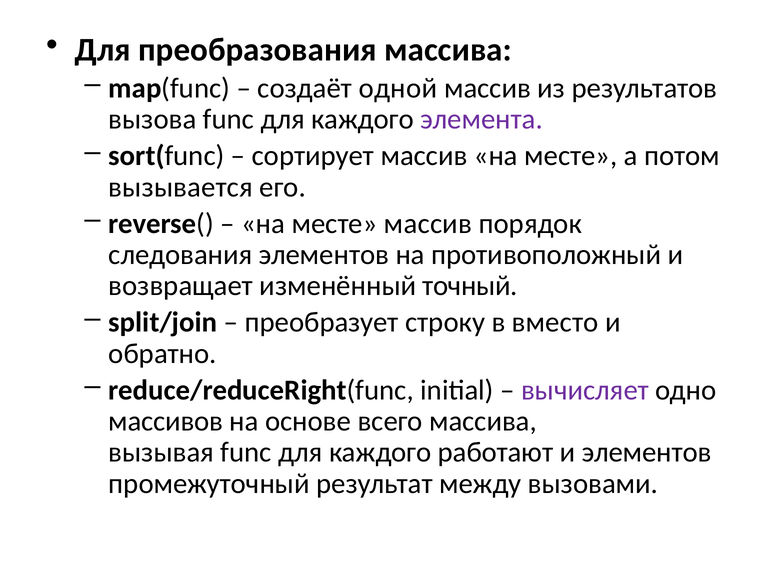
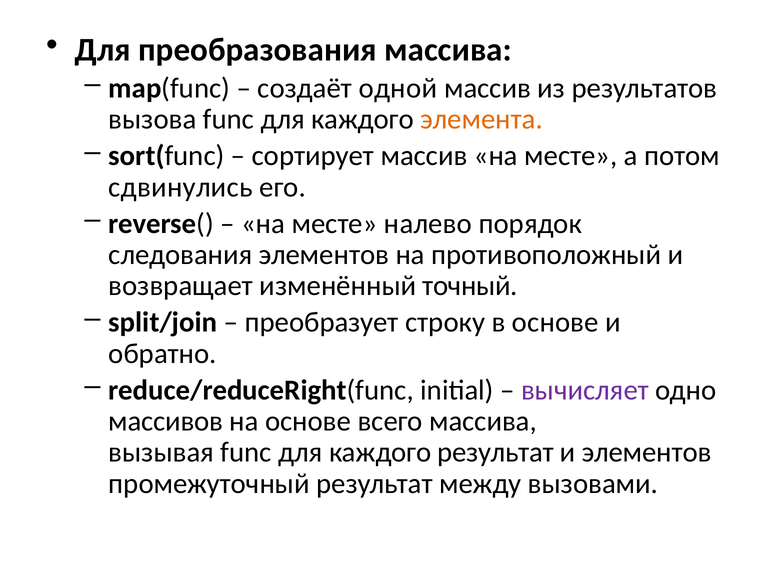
элемента colour: purple -> orange (481, 119)
вызывается: вызывается -> сдвинулись (181, 187)
месте массив: массив -> налево (428, 224)
в вместо: вместо -> основе (555, 322)
каждого работают: работают -> результат (496, 452)
